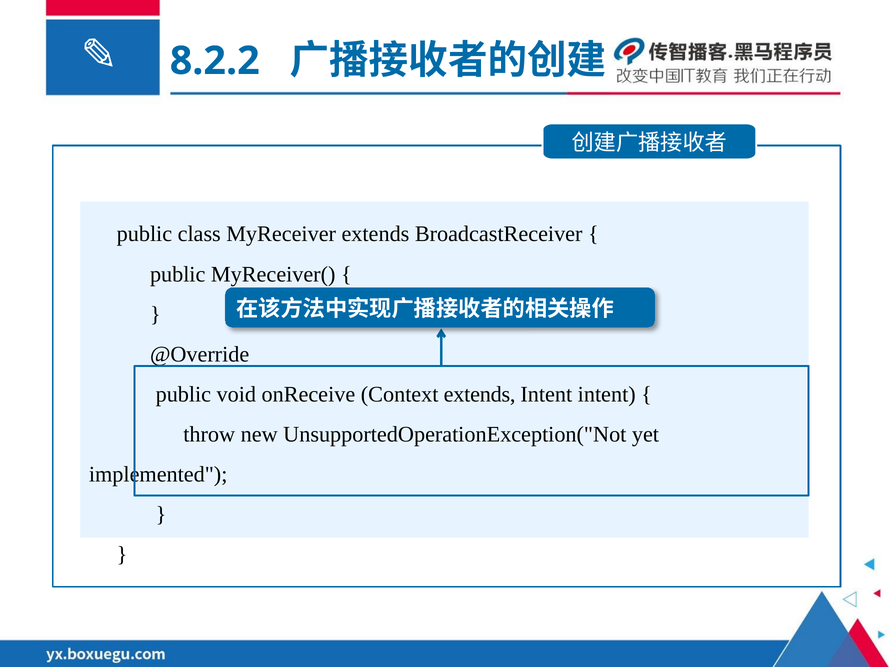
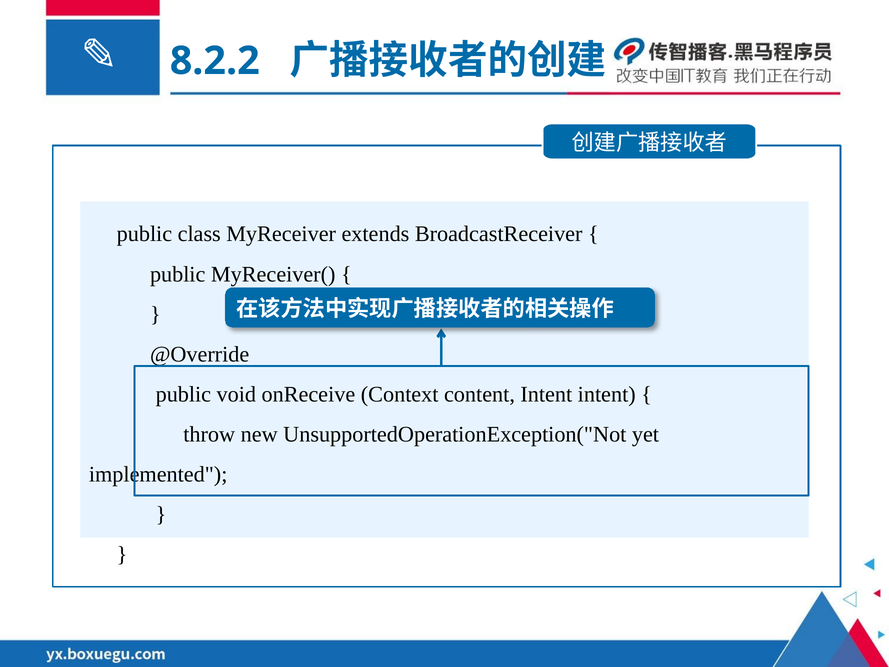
Context extends: extends -> content (479, 394)
